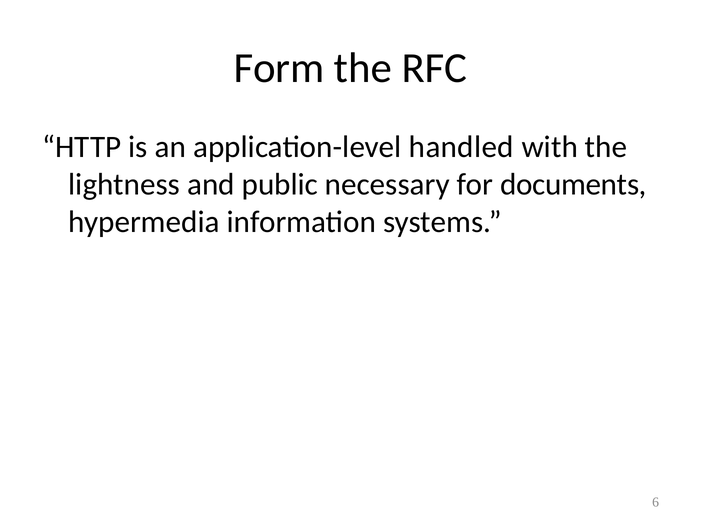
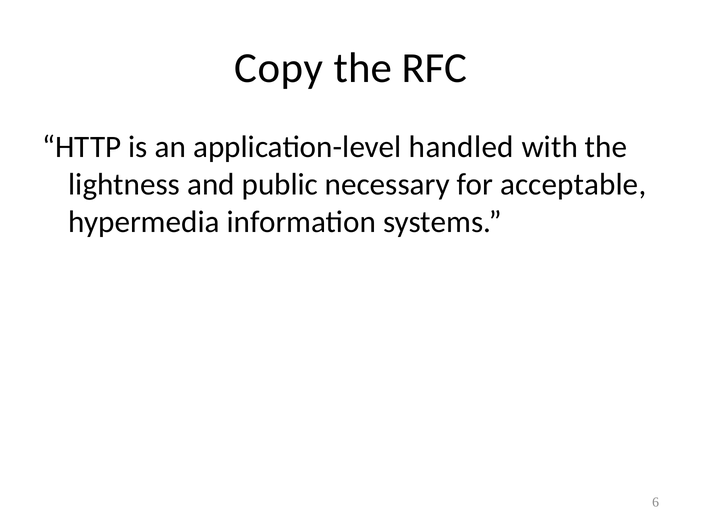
Form: Form -> Copy (279, 68)
documents: documents -> acceptable (573, 184)
